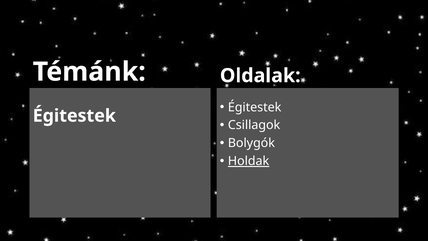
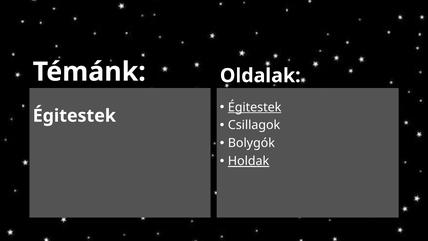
Égitestek underline: none -> present (255, 107)
